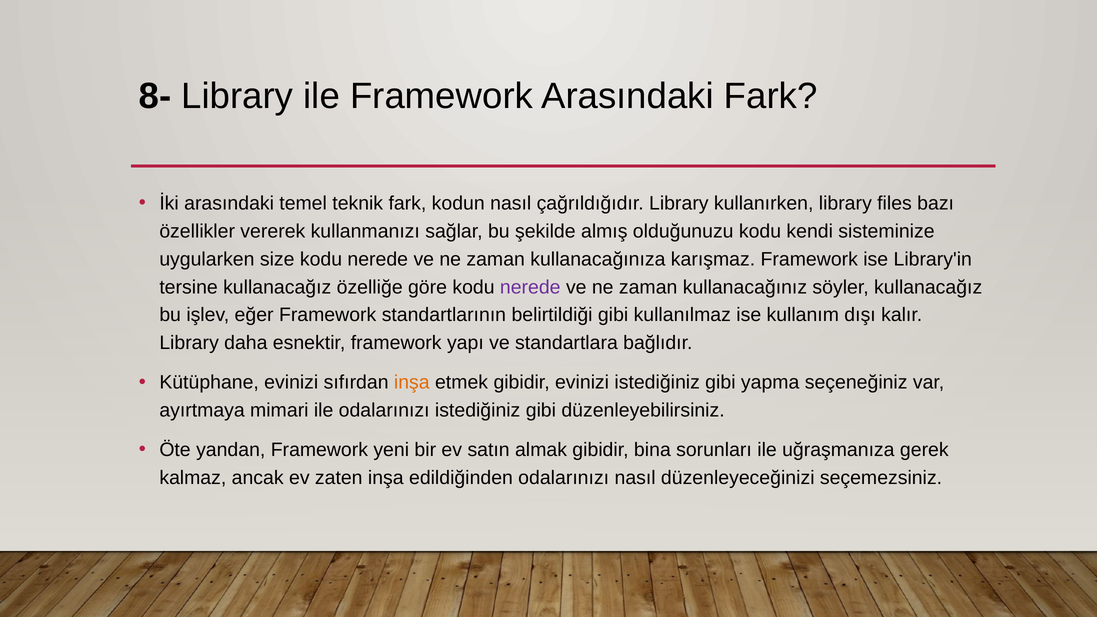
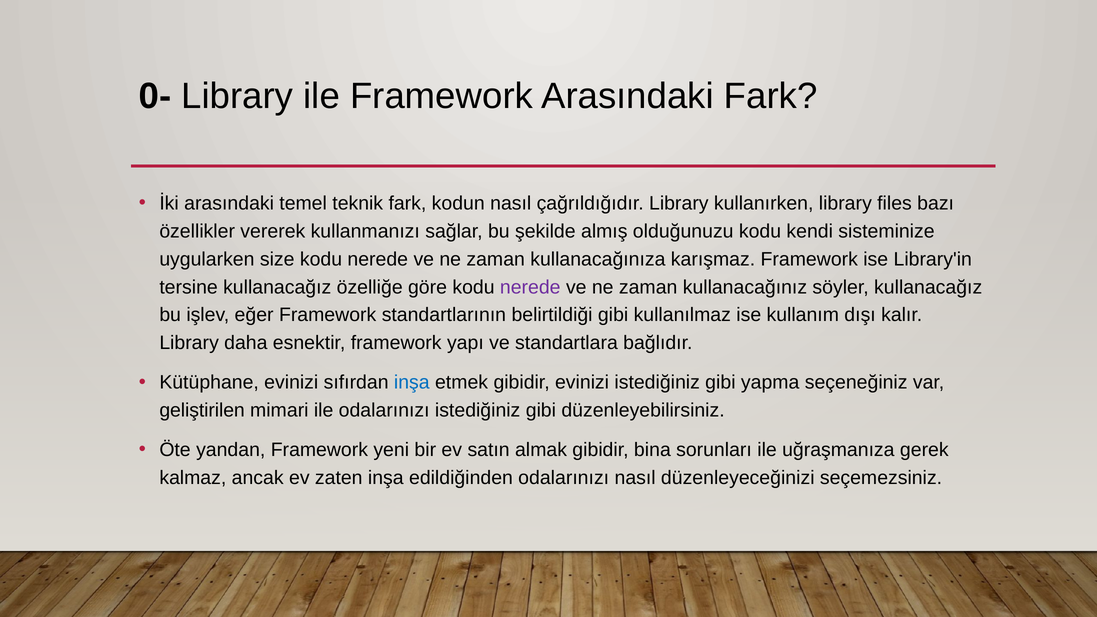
8-: 8- -> 0- (155, 96)
inşa colour: orange -> blue (412, 383)
ayırtmaya: ayırtmaya -> geliştirilen (202, 410)
